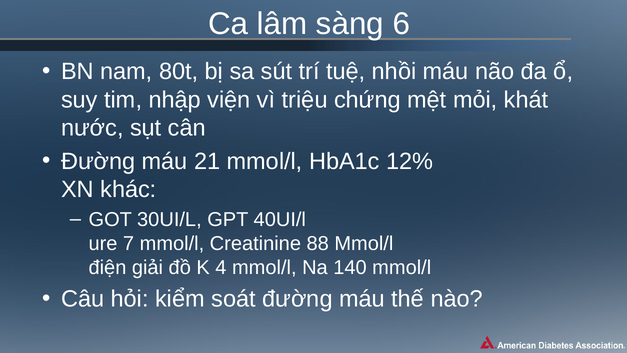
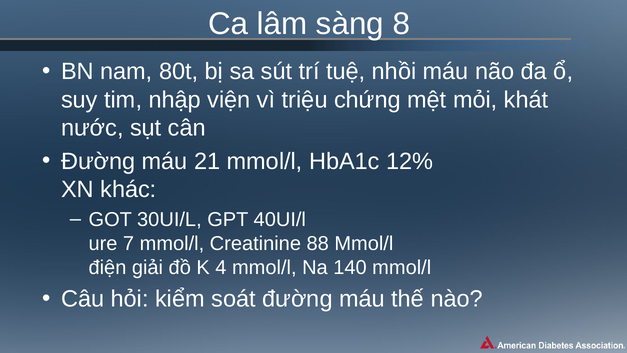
6: 6 -> 8 (401, 24)
